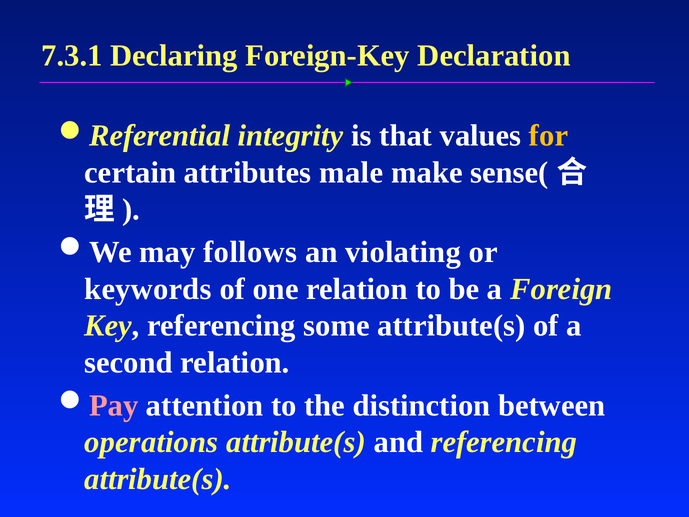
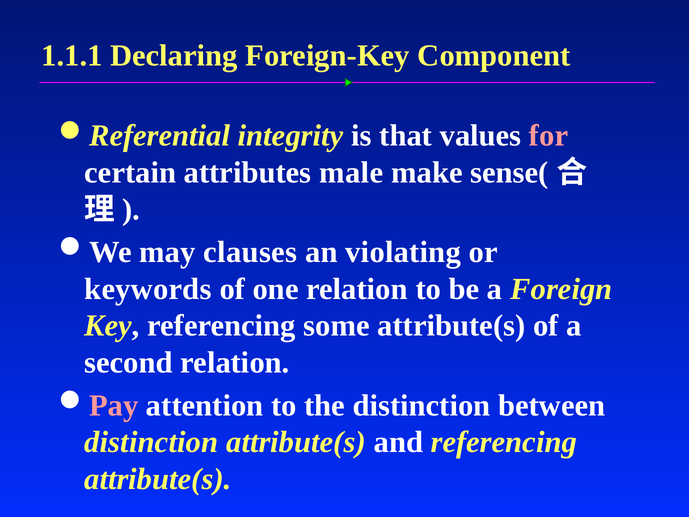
7.3.1: 7.3.1 -> 1.1.1 (72, 56)
Declaration: Declaration -> Component (494, 56)
for colour: yellow -> pink (549, 136)
follows: follows -> clauses (250, 252)
operations: operations -> distinction (151, 442)
